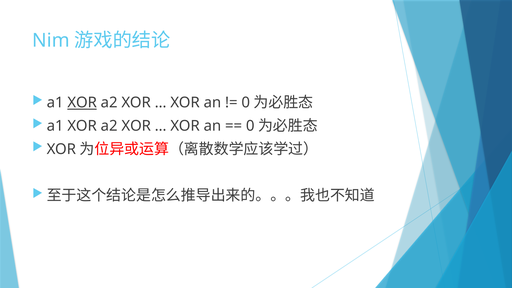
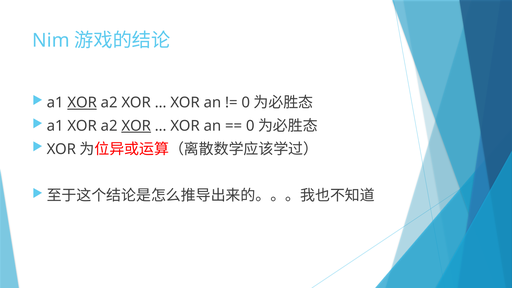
XOR underline: none -> present (136, 126)
